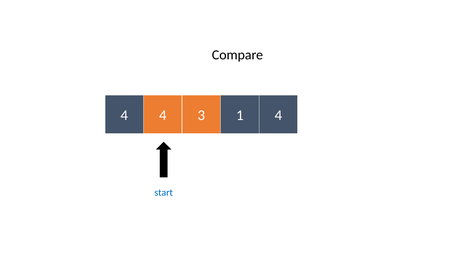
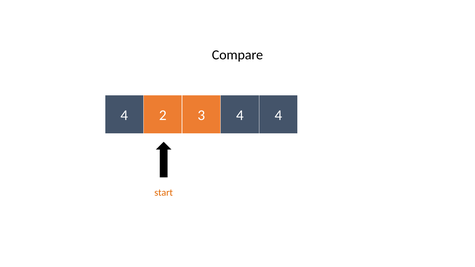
4 4: 4 -> 2 (163, 115)
3 1: 1 -> 4 (240, 115)
start colour: blue -> orange (164, 193)
